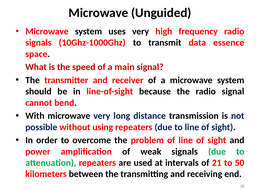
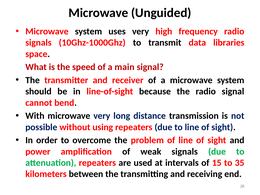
essence: essence -> libraries (229, 43)
21: 21 -> 15 (217, 163)
50: 50 -> 35 (240, 163)
